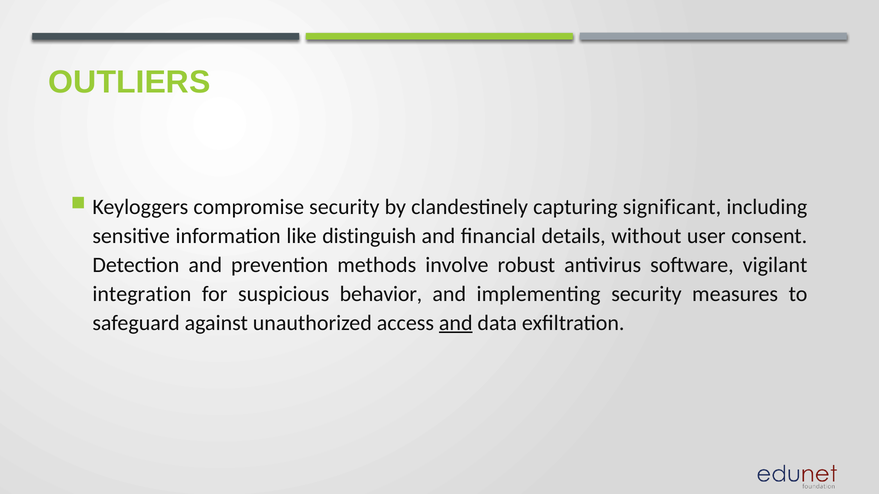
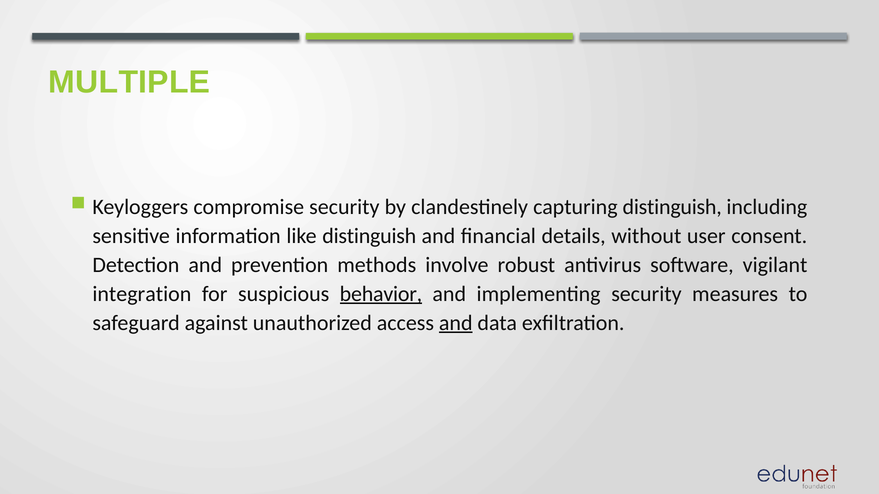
OUTLIERS: OUTLIERS -> MULTIPLE (129, 82)
capturing significant: significant -> distinguish (672, 207)
behavior underline: none -> present (381, 294)
